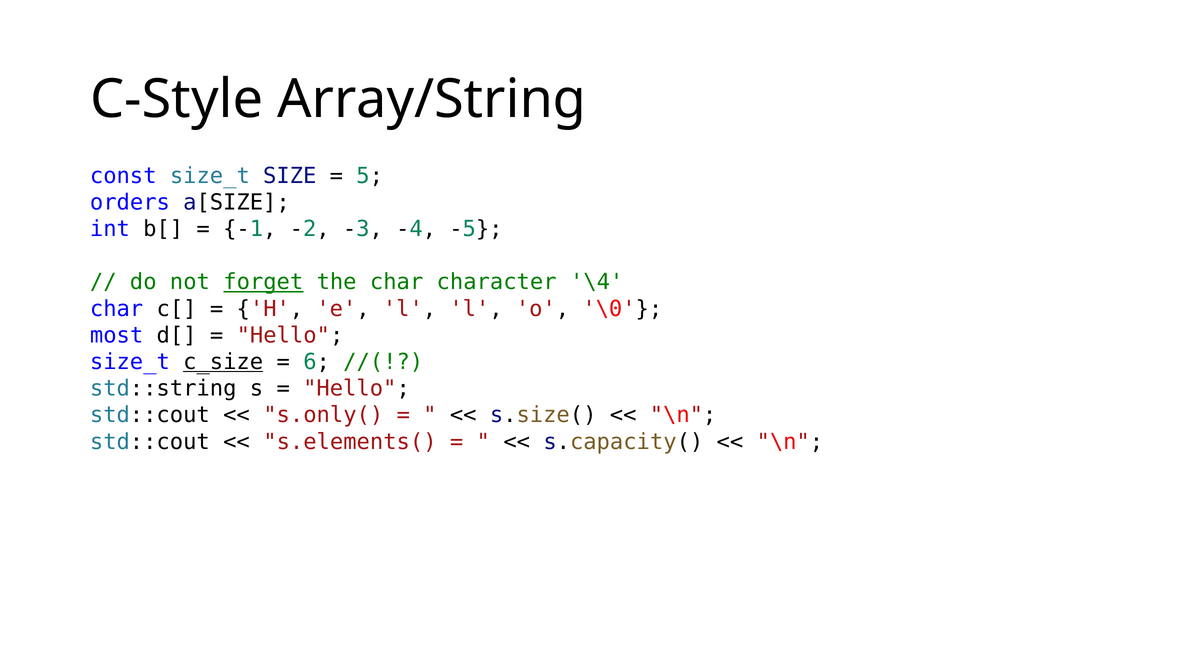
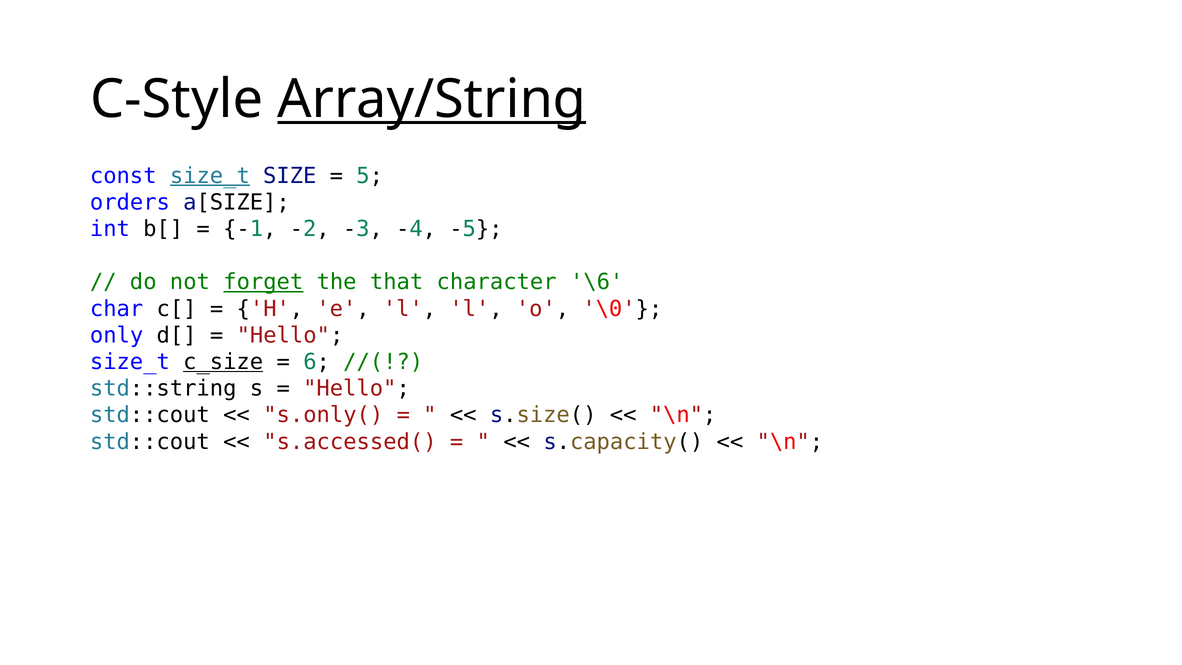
Array/String underline: none -> present (432, 99)
size_t underline: none -> present (210, 176)
the char: char -> that (397, 282)
\4: \4 -> \6 (597, 282)
most: most -> only (117, 335)
s.elements(: s.elements( -> s.accessed( (350, 442)
